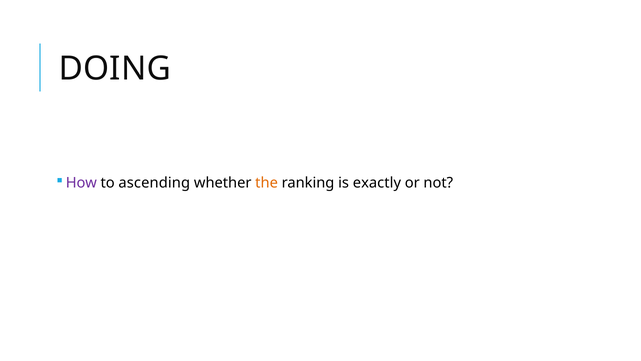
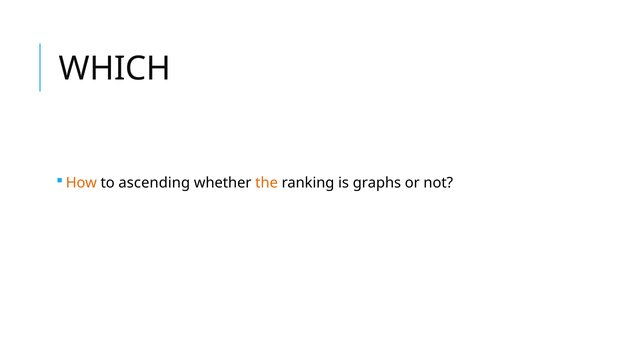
DOING: DOING -> WHICH (115, 69)
How colour: purple -> orange (81, 183)
exactly: exactly -> graphs (377, 183)
